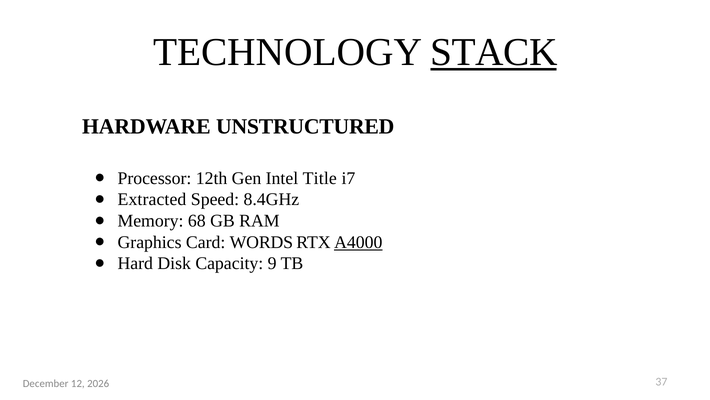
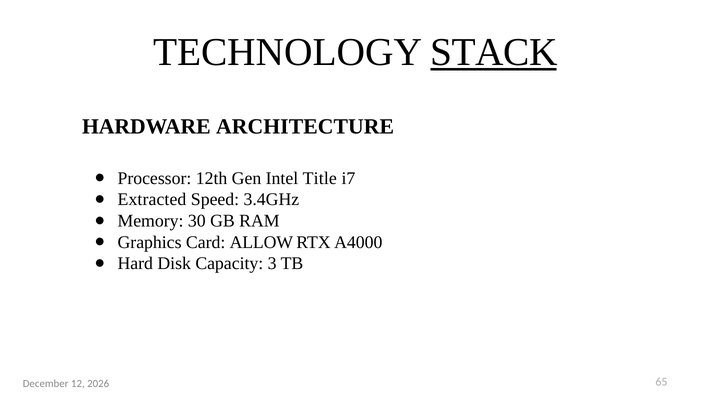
UNSTRUCTURED: UNSTRUCTURED -> ARCHITECTURE (305, 126)
8.4GHz: 8.4GHz -> 3.4GHz (271, 199)
68: 68 -> 30 (197, 221)
WORDS: WORDS -> ALLOW (261, 242)
A4000 underline: present -> none (358, 242)
9: 9 -> 3 (272, 263)
37: 37 -> 65 (661, 381)
